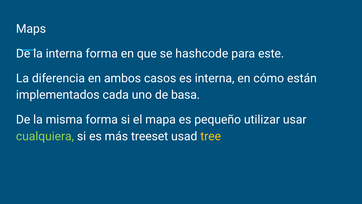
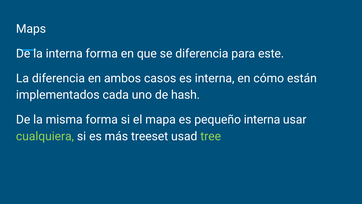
se hashcode: hashcode -> diferencia (202, 53)
basa: basa -> hash (185, 95)
pequeño utilizar: utilizar -> interna (262, 120)
tree colour: yellow -> light green (211, 136)
